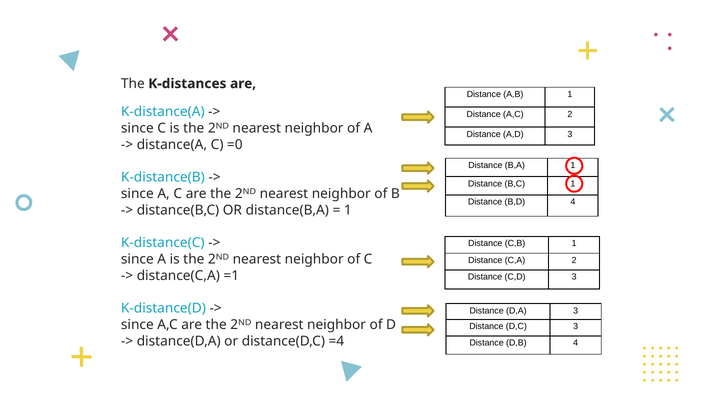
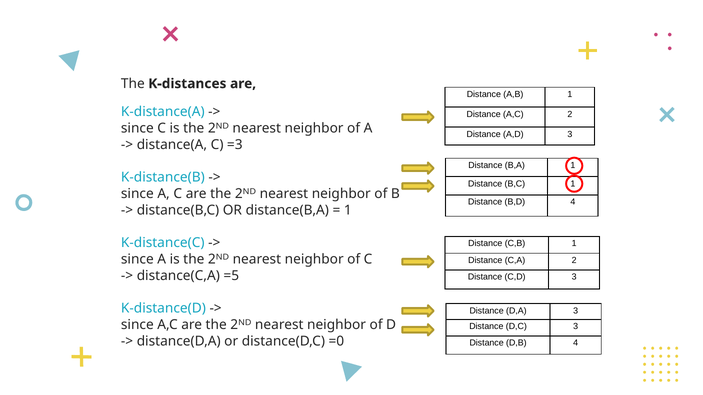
=0: =0 -> =3 (235, 145)
=1: =1 -> =5 (231, 276)
=4: =4 -> =0 (336, 342)
